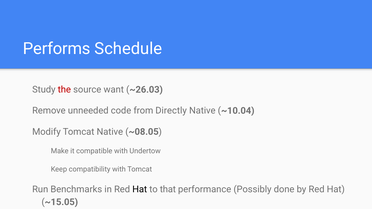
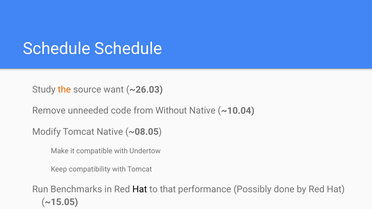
Performs: Performs -> Schedule (57, 49)
the colour: red -> orange (64, 90)
Directly: Directly -> Without (171, 111)
